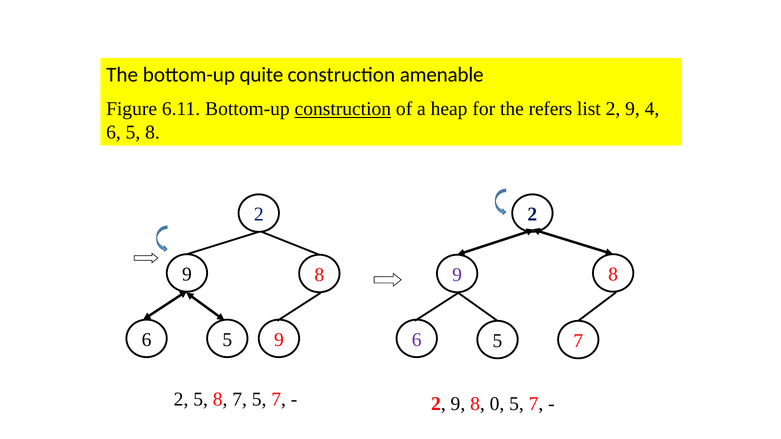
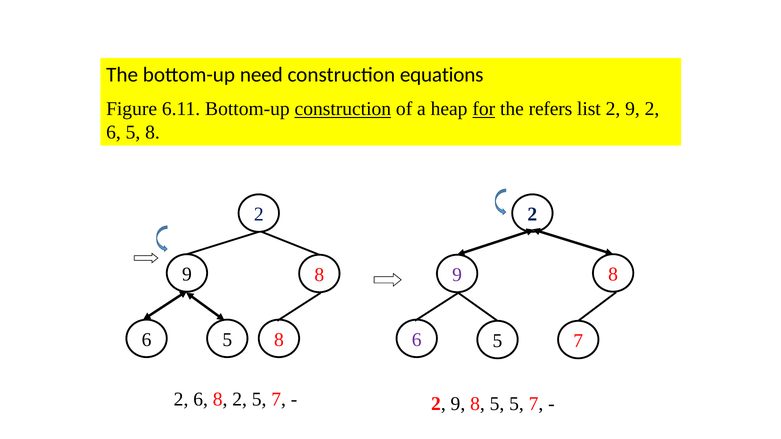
quite: quite -> need (261, 75)
amenable: amenable -> equations (442, 75)
for underline: none -> present (484, 109)
9 4: 4 -> 2 (652, 109)
9: 9 -> 8 (279, 340)
5: 5 -> 6 (201, 399)
7: 7 -> 2 (240, 399)
8 0: 0 -> 5 (497, 404)
